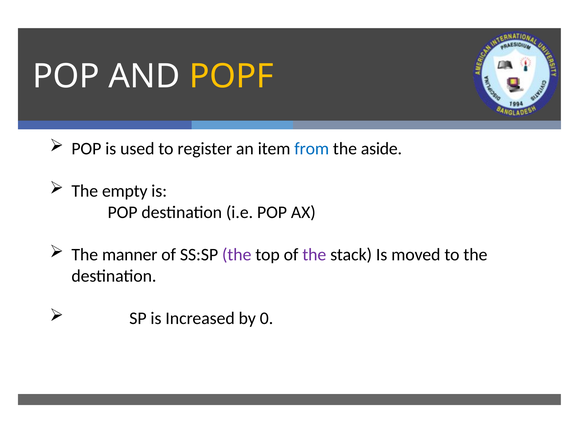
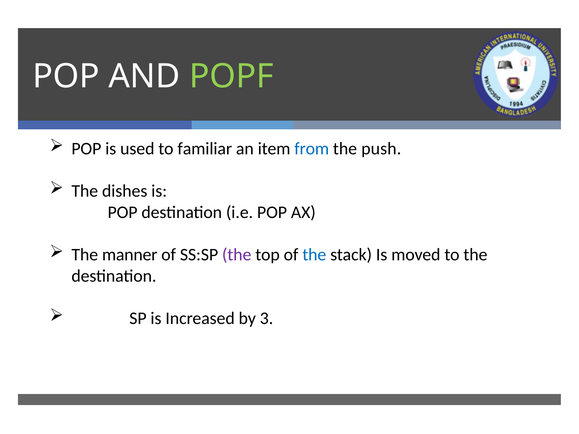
POPF colour: yellow -> light green (232, 77)
register: register -> familiar (205, 149)
aside: aside -> push (381, 149)
empty: empty -> dishes (125, 191)
the colour: purple -> blue (314, 255)
0: 0 -> 3 (267, 318)
